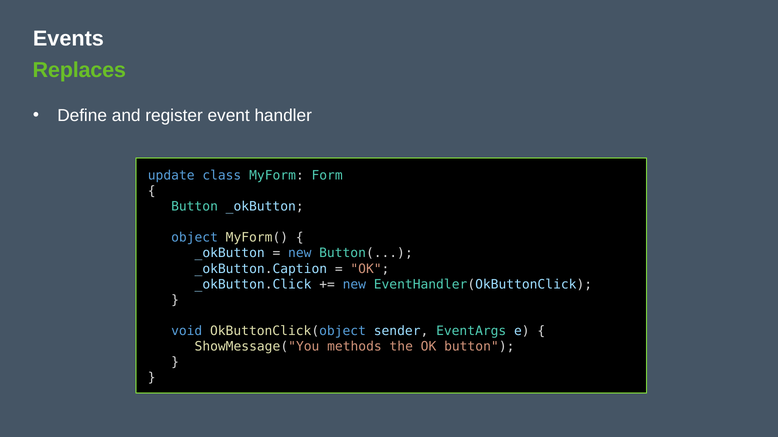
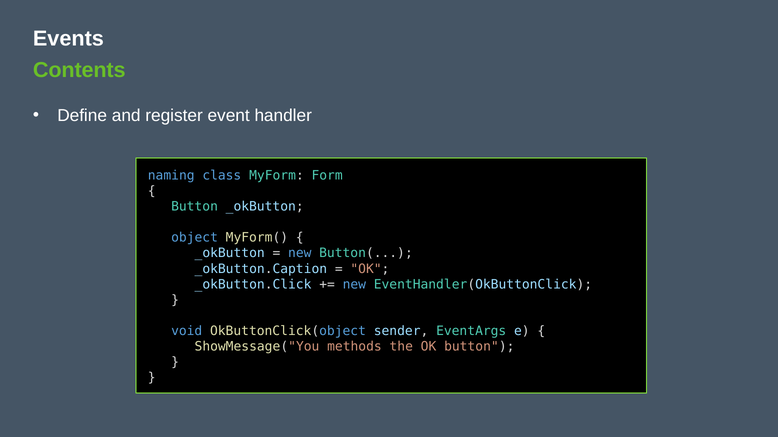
Replaces: Replaces -> Contents (79, 70)
update: update -> naming (171, 176)
